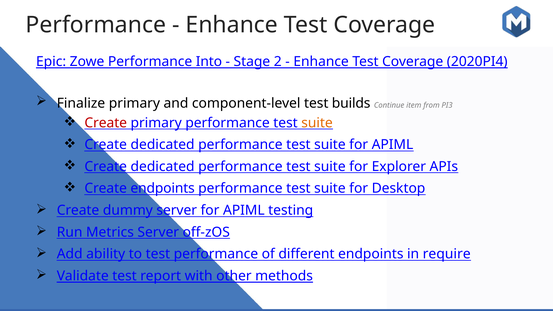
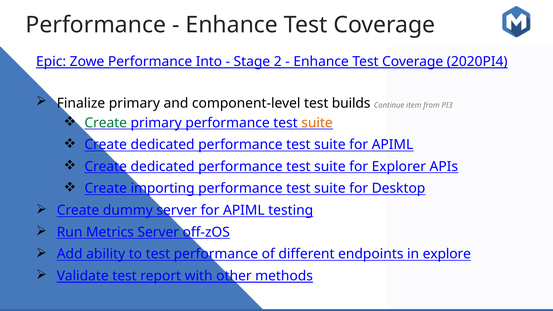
Create colour: red -> green (106, 123)
Create endpoints: endpoints -> importing (163, 188)
require: require -> explore (447, 254)
